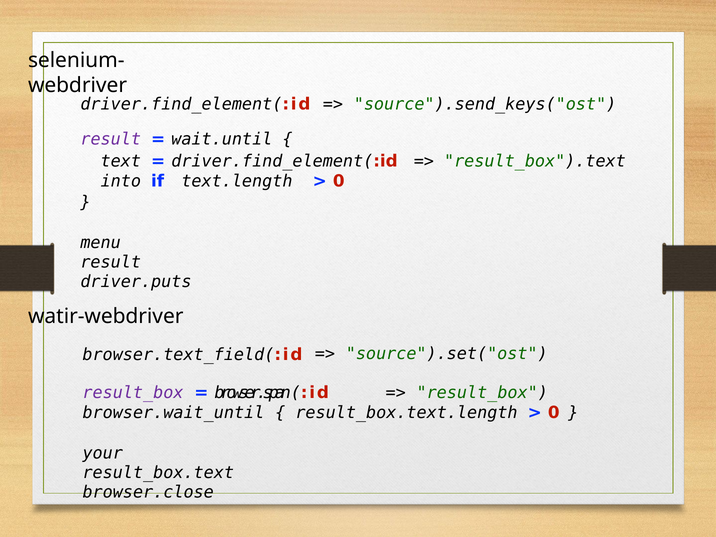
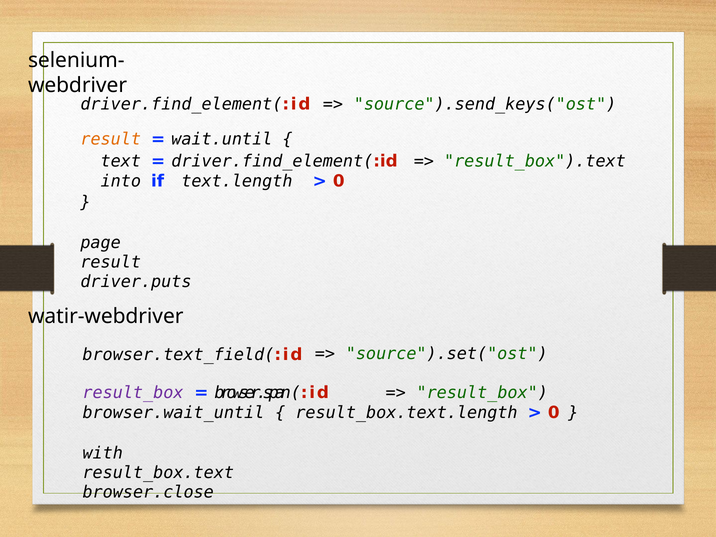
result colour: purple -> orange (111, 139)
menu: menu -> page (101, 243)
your: your -> with (103, 453)
